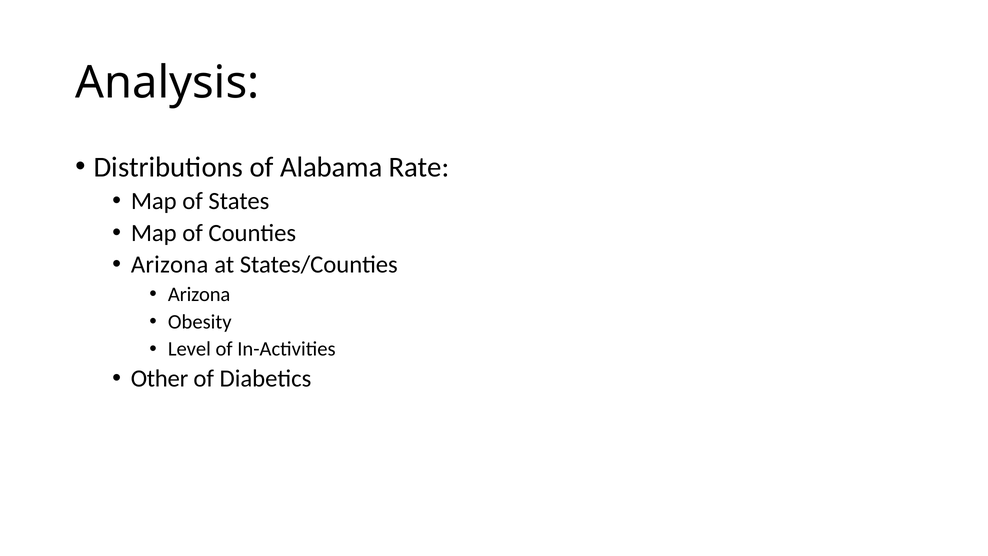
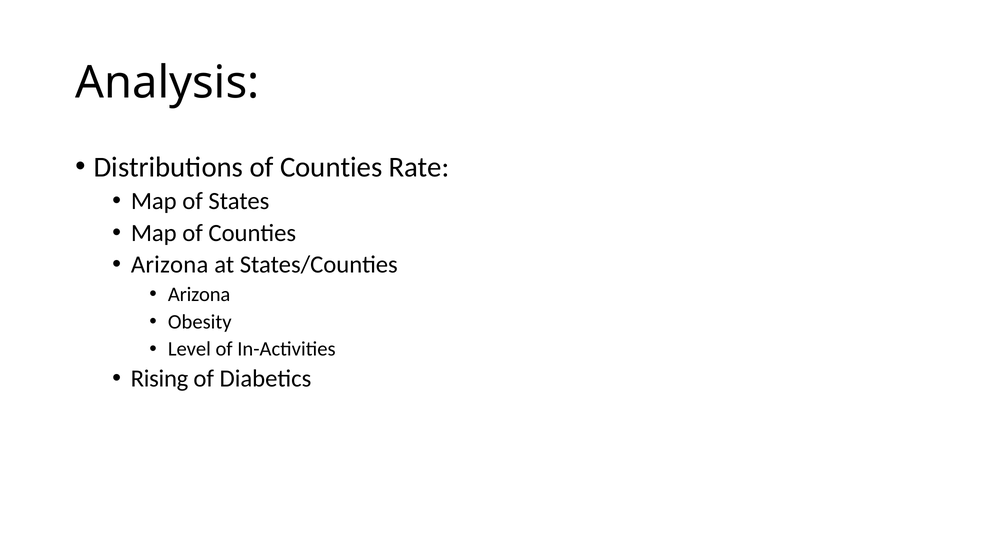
Distributions of Alabama: Alabama -> Counties (331, 167)
Other: Other -> Rising (159, 379)
